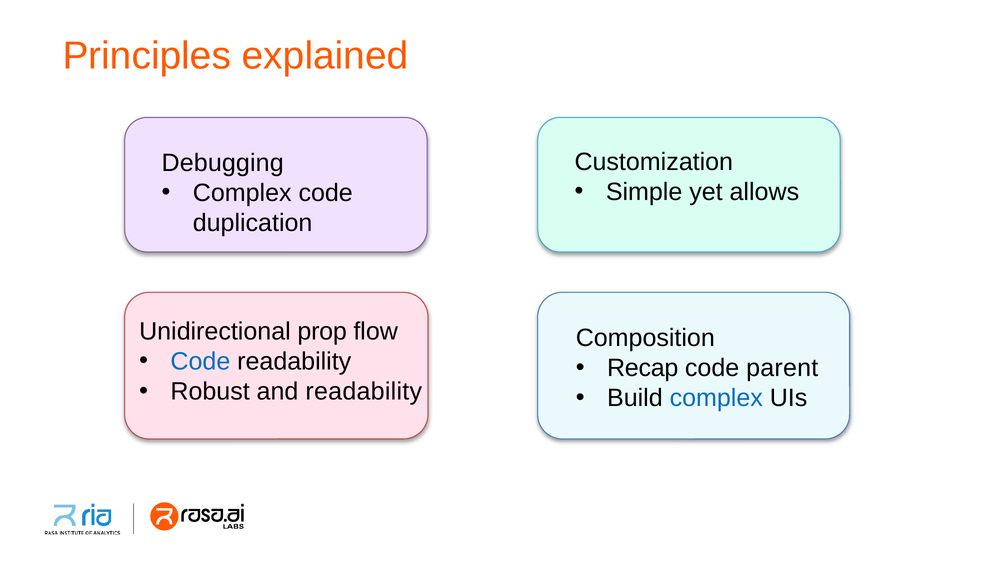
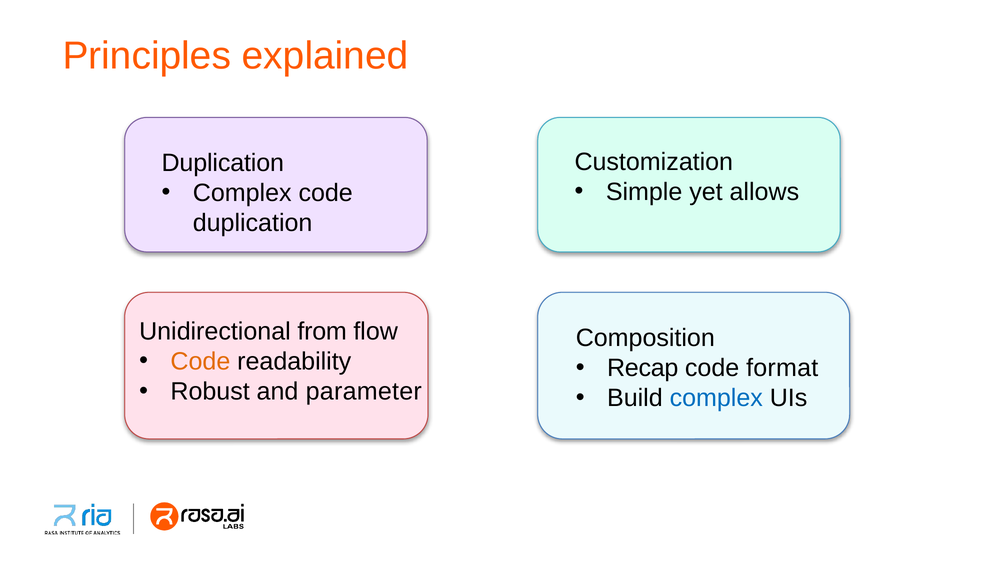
Debugging: Debugging -> Duplication (223, 163)
prop: prop -> from (322, 331)
Code colour: blue -> orange (200, 361)
parent: parent -> format (782, 368)
and readability: readability -> parameter (364, 391)
